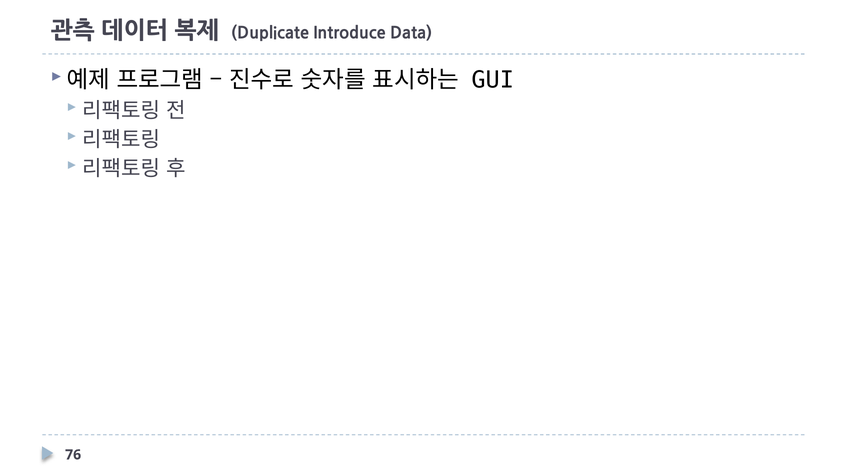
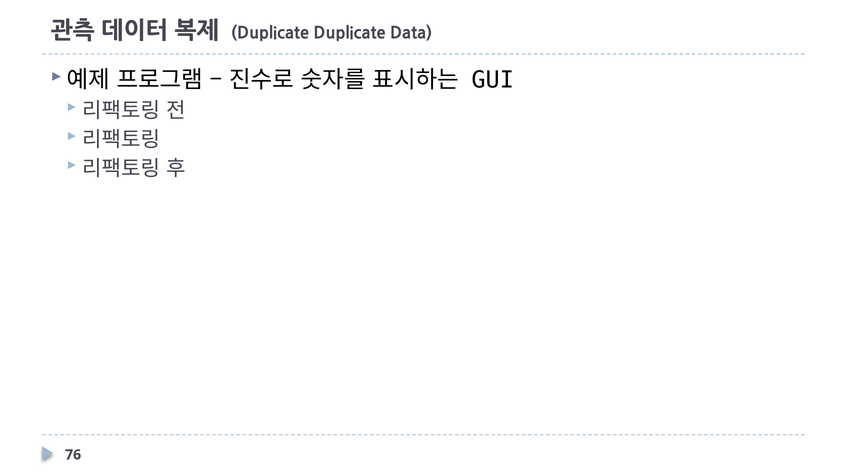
Duplicate Introduce: Introduce -> Duplicate (350, 33)
